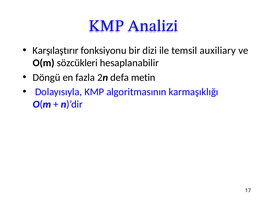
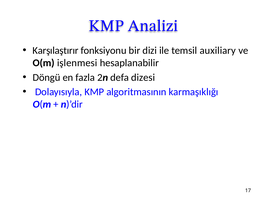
sözcükleri: sözcükleri -> işlenmesi (77, 63)
metin: metin -> dizesi (143, 78)
